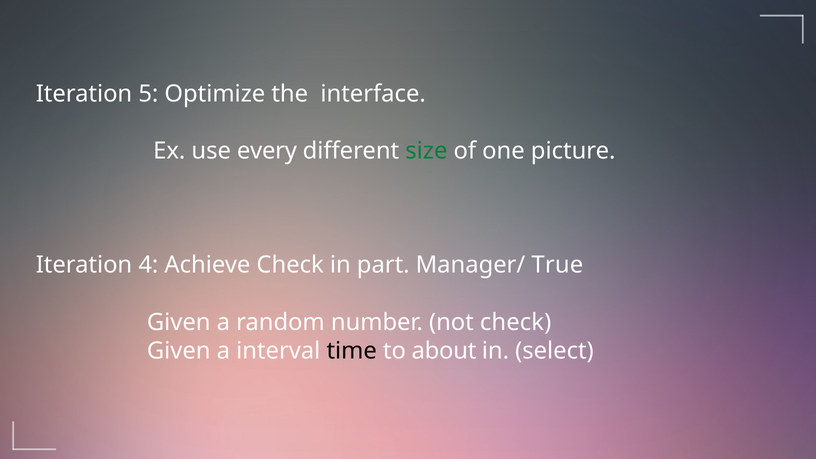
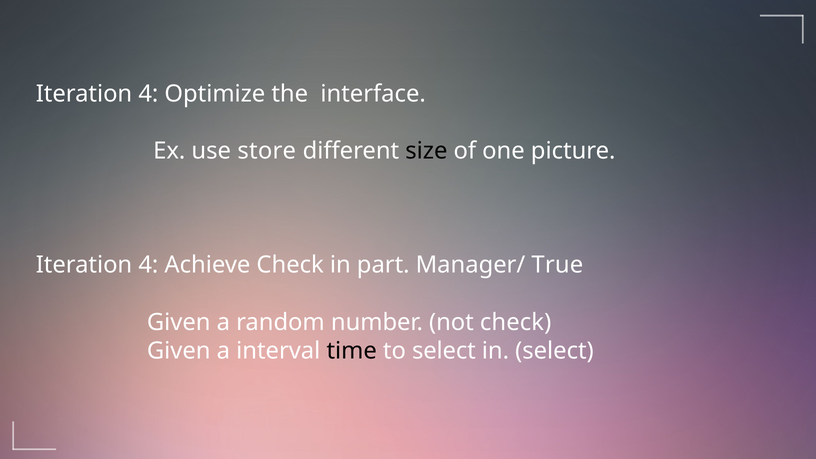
5: 5 -> 4 (148, 94)
every: every -> store (267, 151)
size colour: green -> black (426, 151)
to about: about -> select (444, 351)
